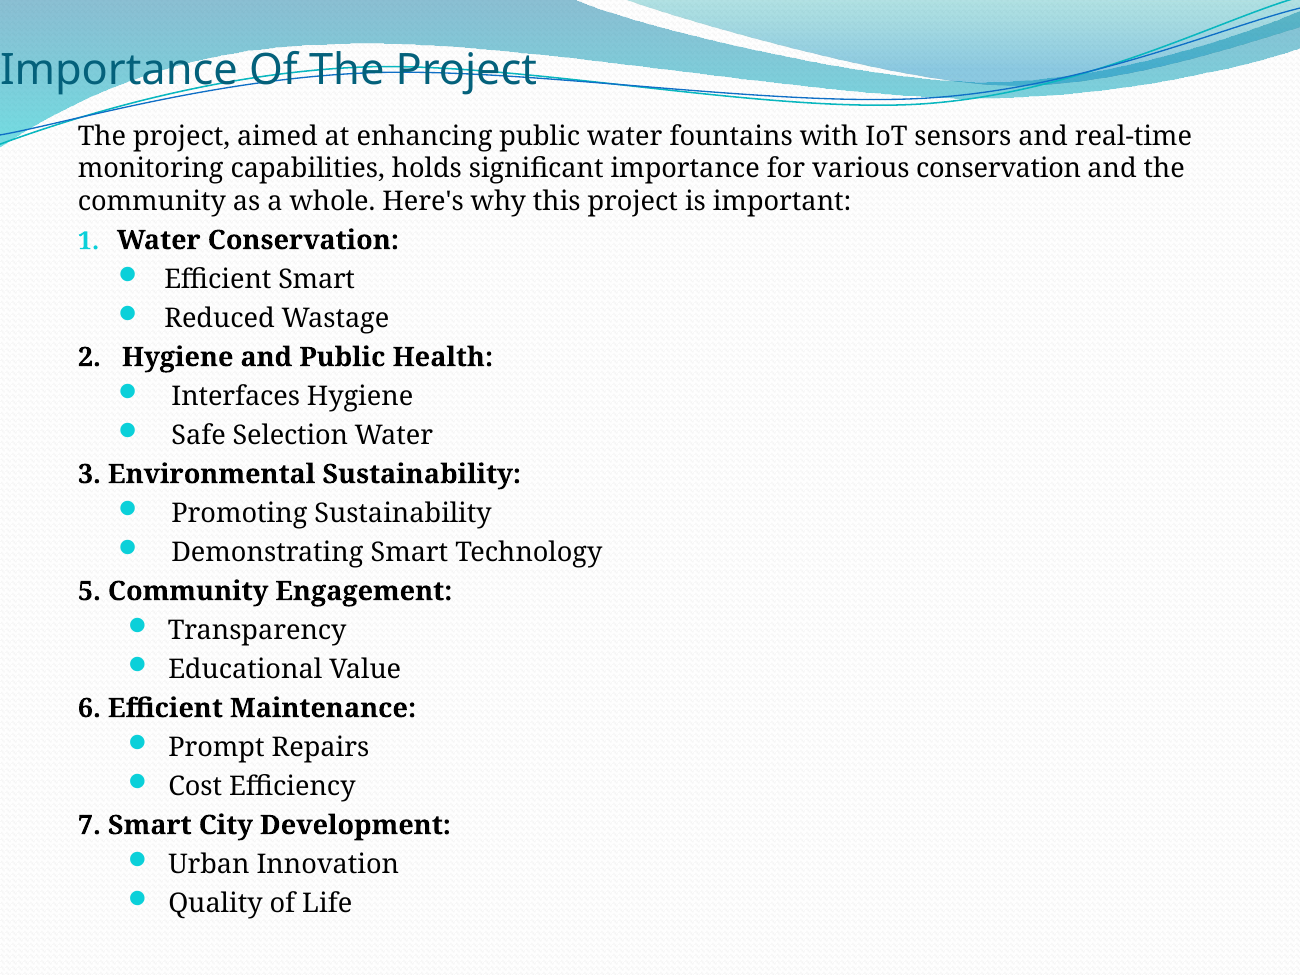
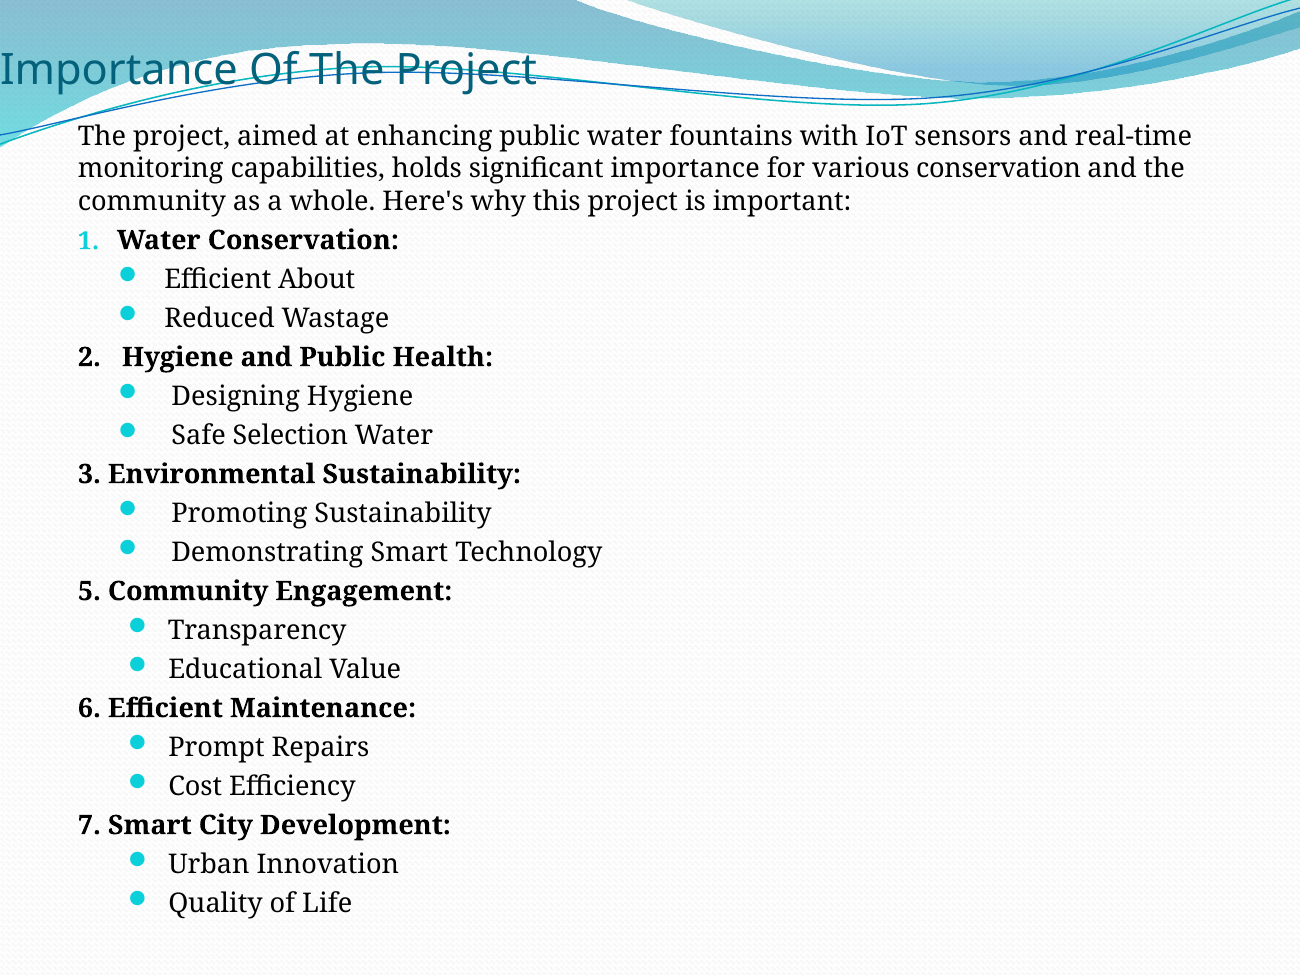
Efficient Smart: Smart -> About (317, 279)
Interfaces: Interfaces -> Designing (236, 396)
